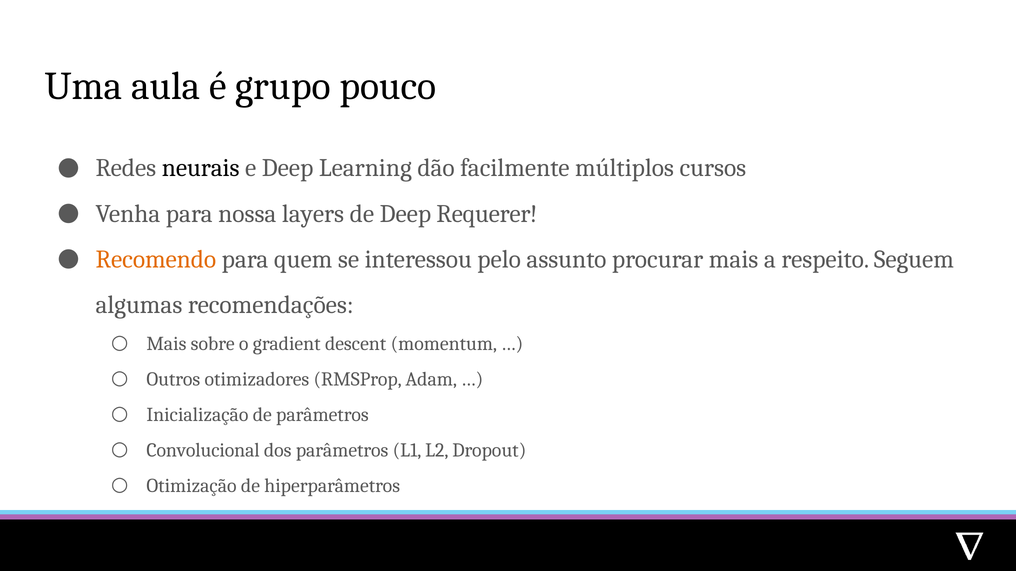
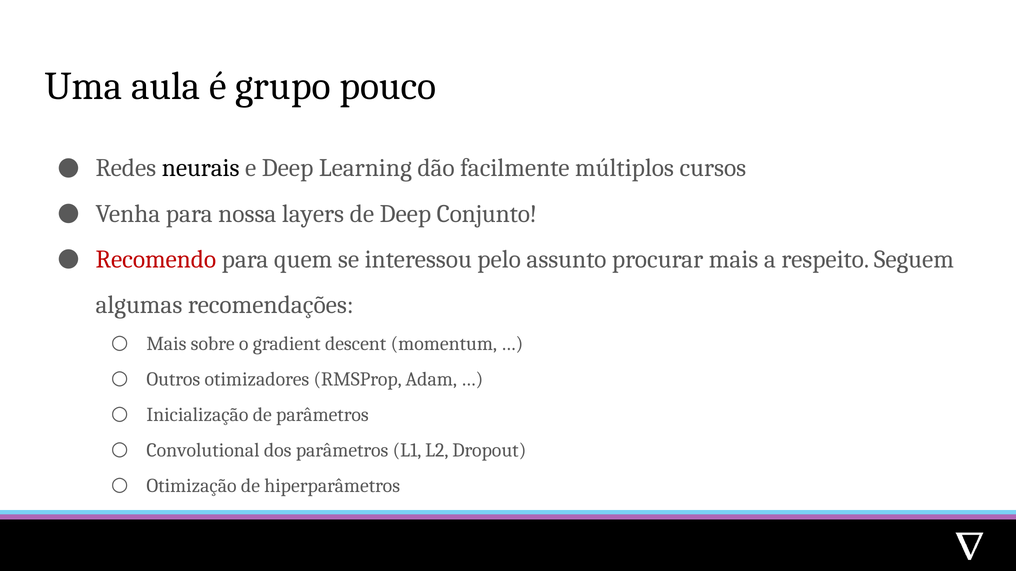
Requerer: Requerer -> Conjunto (487, 214)
Recomendo colour: orange -> red (156, 260)
Convolucional: Convolucional -> Convolutional (203, 451)
